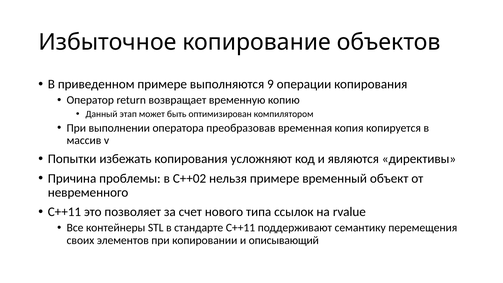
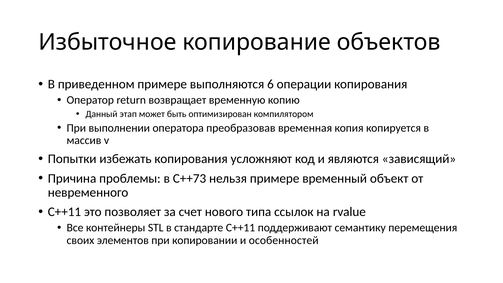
9: 9 -> 6 (270, 84)
директивы: директивы -> зависящий (419, 159)
C++02: C++02 -> C++73 (189, 178)
описывающий: описывающий -> особенностей (284, 240)
